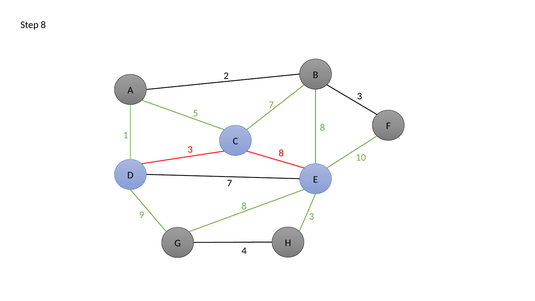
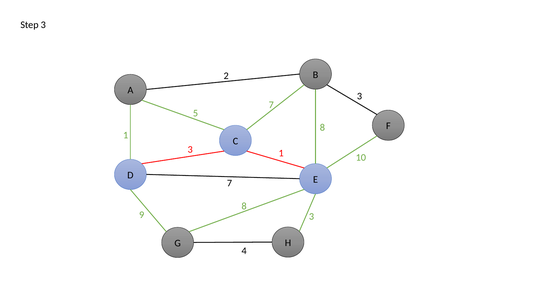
Step 8: 8 -> 3 (43, 25)
8: 8 -> 1 (281, 153)
